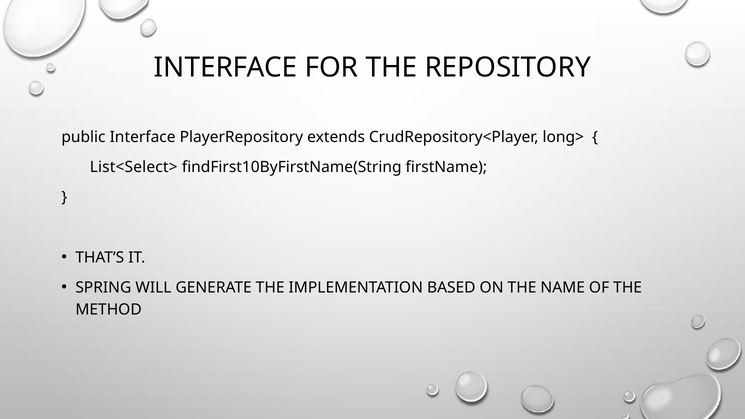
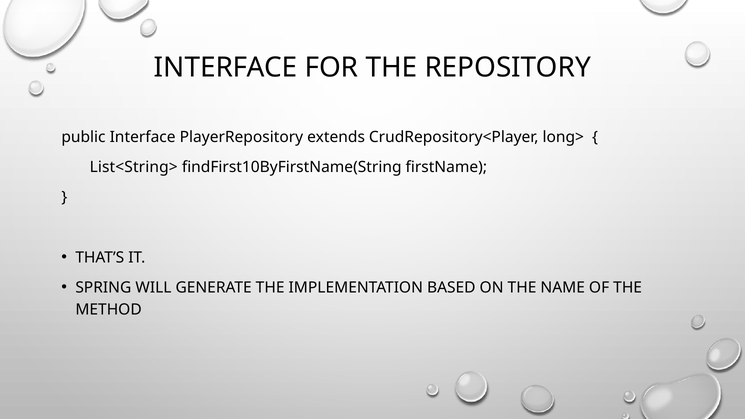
List<Select>: List<Select> -> List<String> (134, 167)
